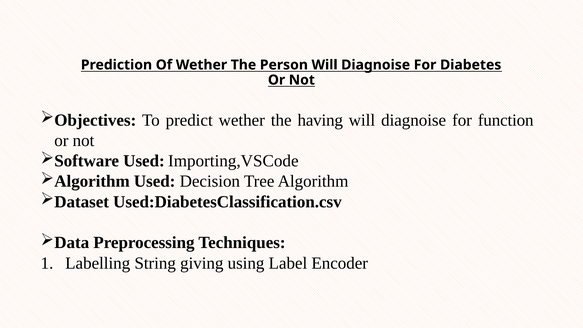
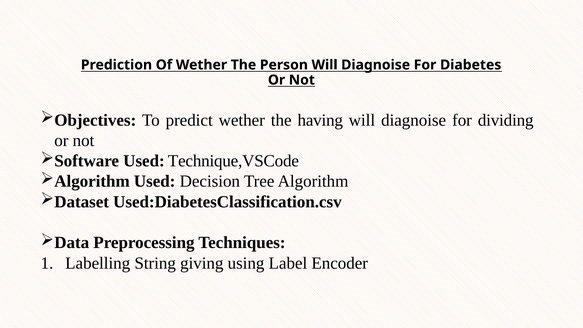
function: function -> dividing (506, 120)
Importing,VSCode: Importing,VSCode -> Technique,VSCode (233, 161)
